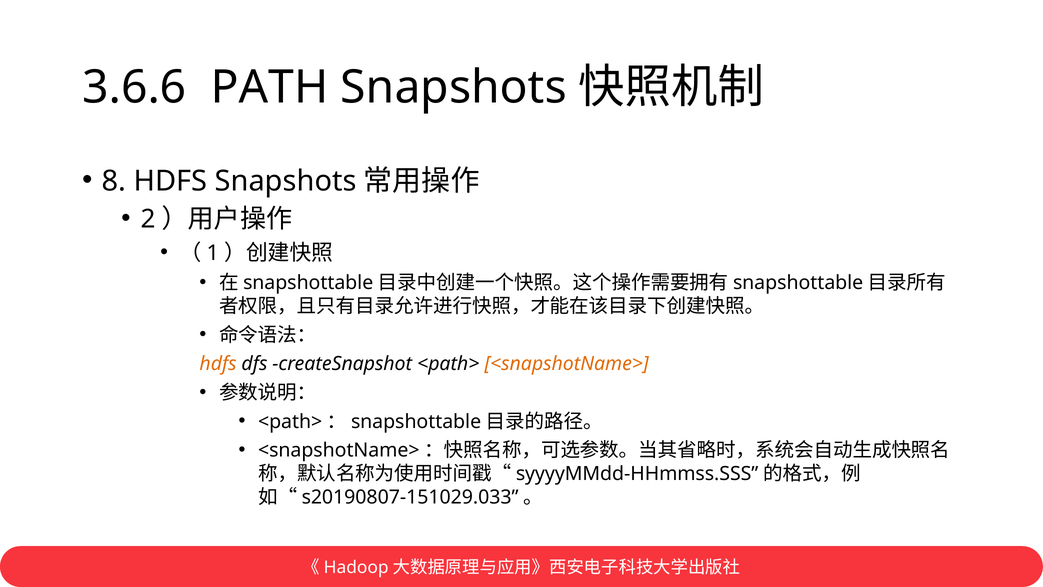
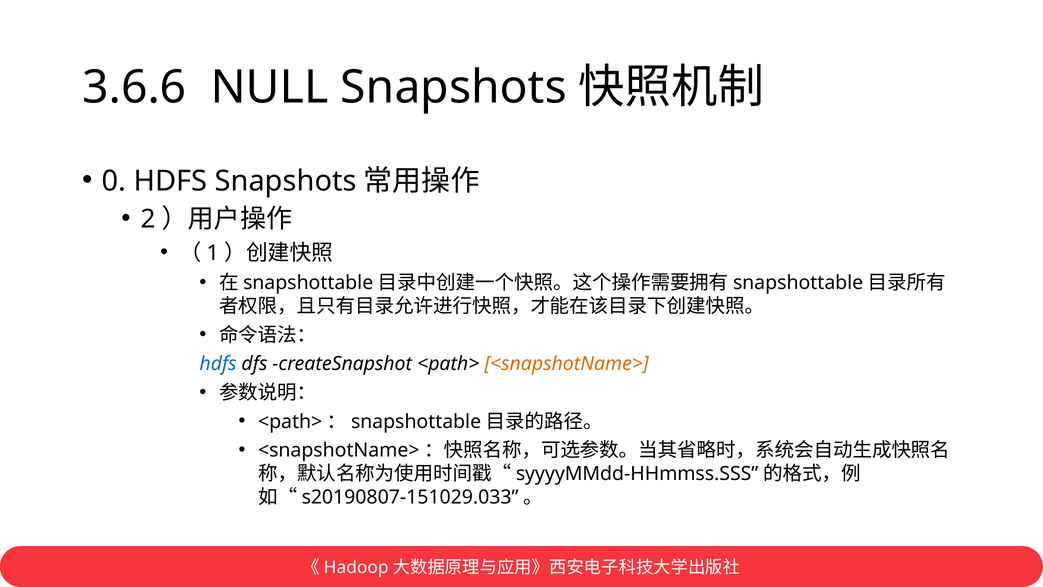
PATH: PATH -> NULL (269, 88)
8: 8 -> 0 (114, 181)
hdfs colour: orange -> blue (218, 364)
